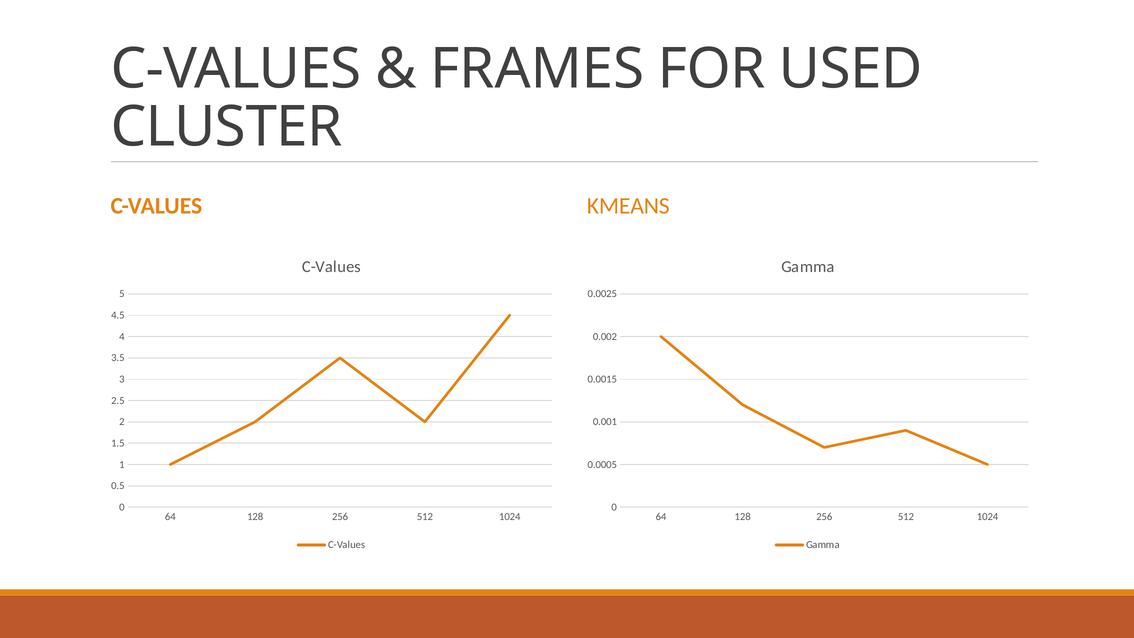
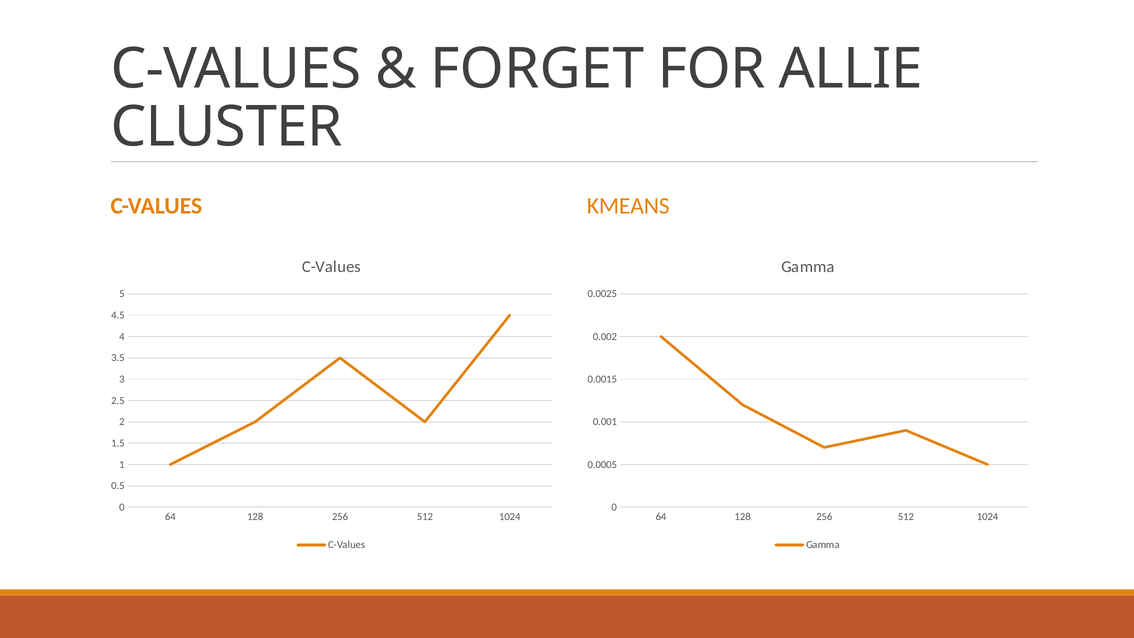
FRAMES: FRAMES -> FORGET (537, 69)
USED: USED -> ALLIE (851, 69)
